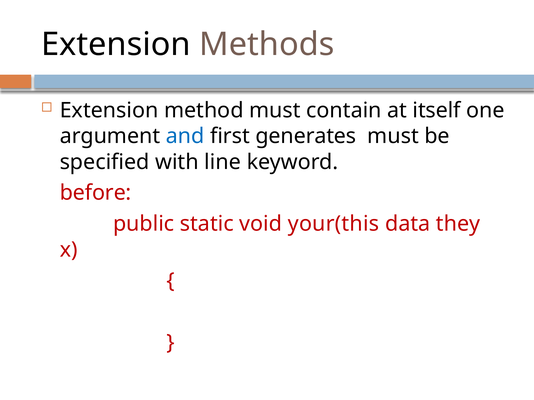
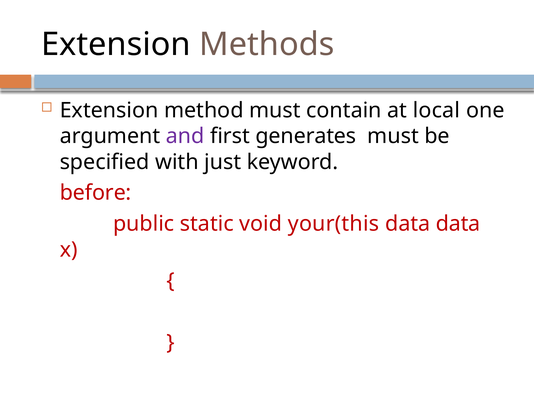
itself: itself -> local (436, 110)
and colour: blue -> purple (185, 136)
line: line -> just (223, 162)
data they: they -> data (458, 224)
